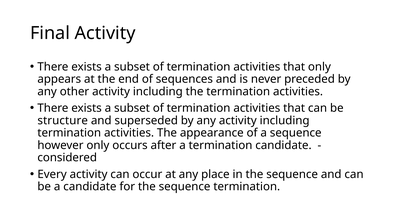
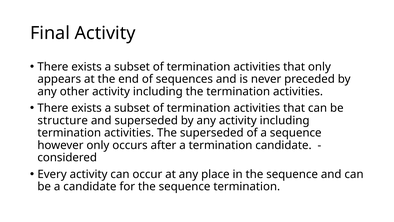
The appearance: appearance -> superseded (212, 133)
